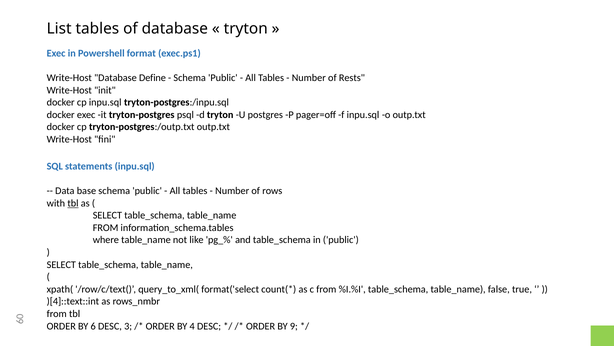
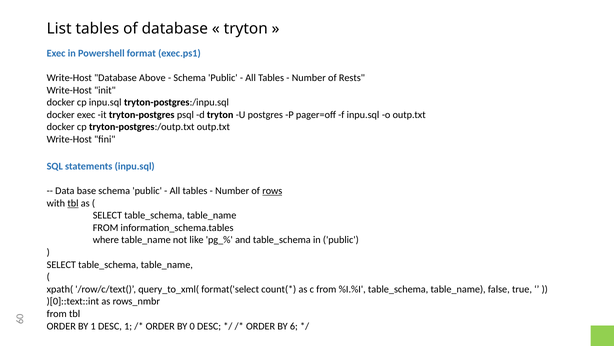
Define: Define -> Above (152, 78)
rows underline: none -> present (272, 191)
)[4]::text::int: )[4]::text::int -> )[0]::text::int (73, 301)
BY 6: 6 -> 1 (93, 326)
DESC 3: 3 -> 1 (128, 326)
BY 4: 4 -> 0 (192, 326)
BY 9: 9 -> 6 (294, 326)
